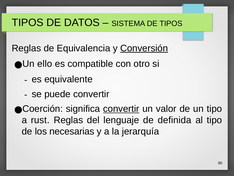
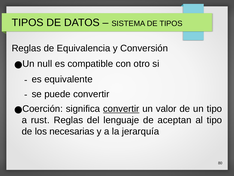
Conversión underline: present -> none (144, 48)
ello: ello -> null (45, 64)
definida: definida -> aceptan (175, 120)
